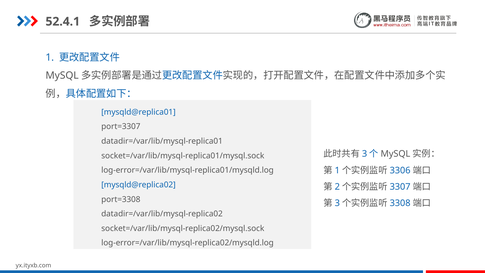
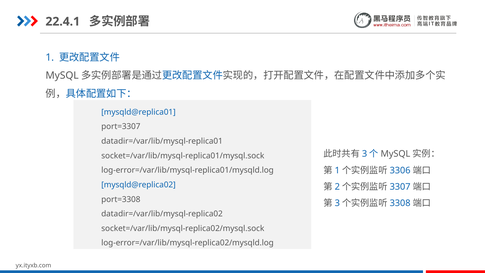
52.4.1: 52.4.1 -> 22.4.1 (63, 22)
